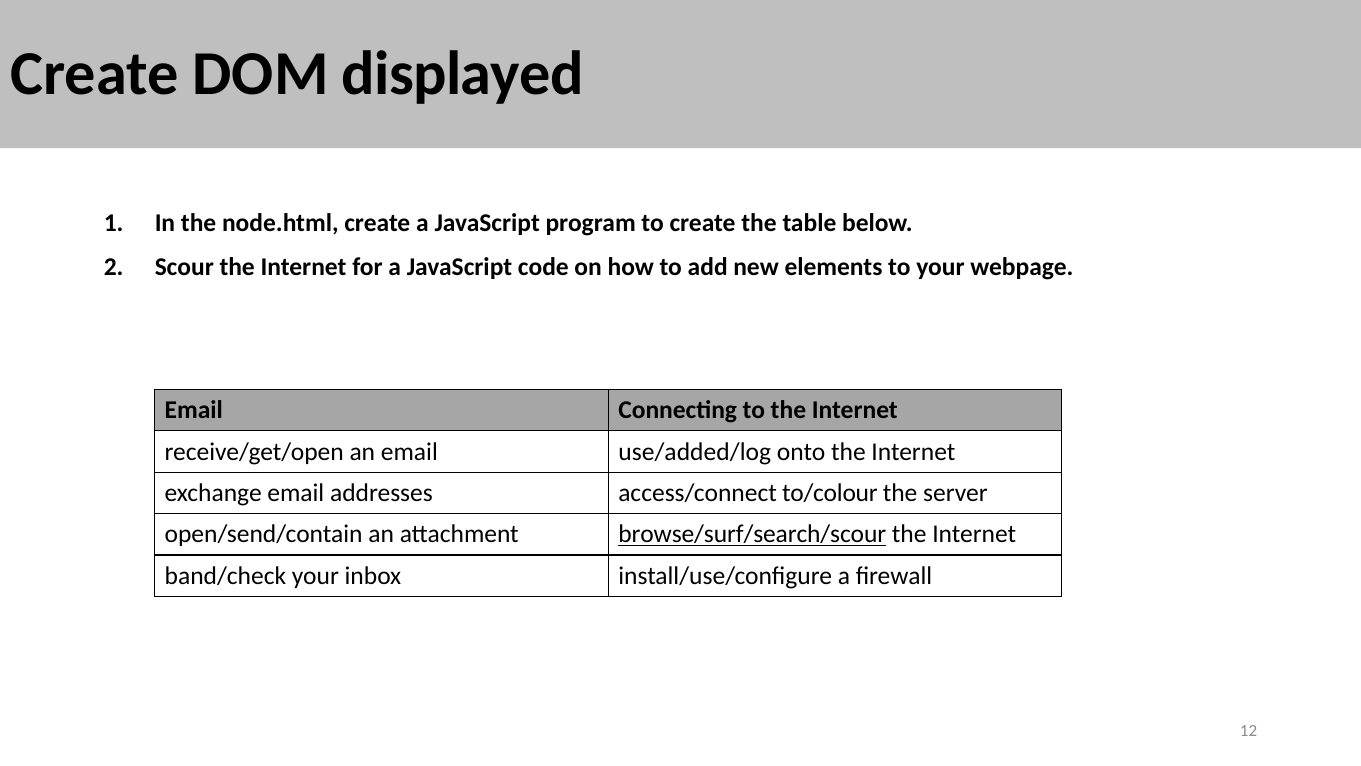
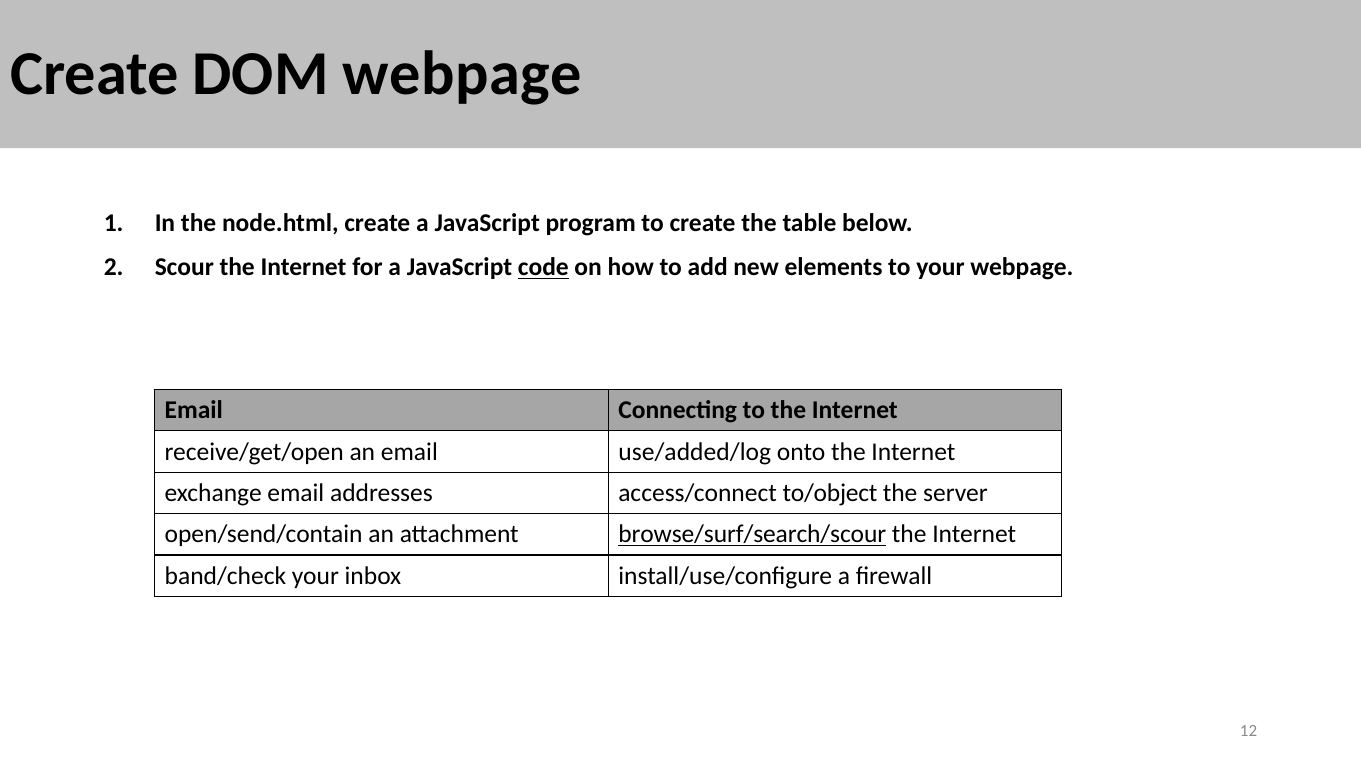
DOM displayed: displayed -> webpage (462, 74)
code underline: none -> present (543, 267)
to/colour: to/colour -> to/object (830, 493)
